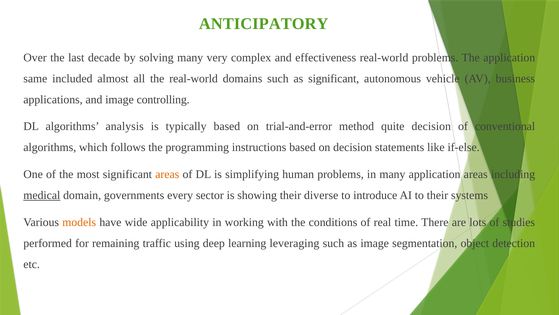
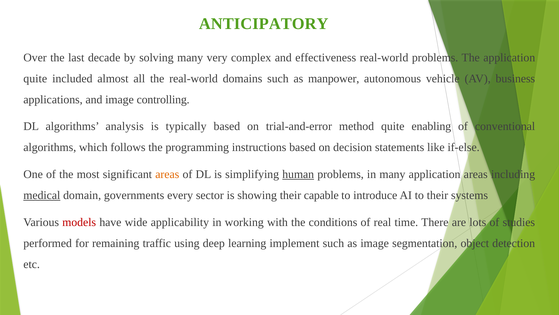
same: same -> quite (35, 79)
as significant: significant -> manpower (334, 79)
quite decision: decision -> enabling (431, 126)
human underline: none -> present (298, 174)
diverse: diverse -> capable (321, 195)
models colour: orange -> red (79, 222)
leveraging: leveraging -> implement (294, 243)
